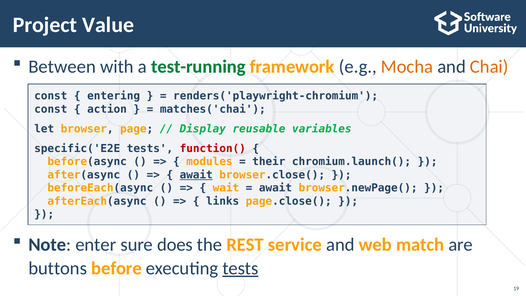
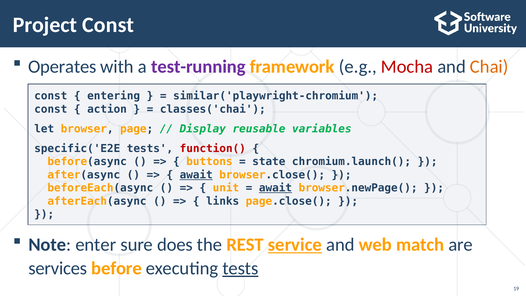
Project Value: Value -> Const (108, 25)
Between: Between -> Operates (62, 67)
test-running colour: green -> purple (198, 67)
Mocha colour: orange -> red (407, 67)
renders('playwright-chromium: renders('playwright-chromium -> similar('playwright-chromium (276, 96)
matches('chai: matches('chai -> classes('chai (213, 109)
modules: modules -> buttons (209, 162)
their: their -> state (269, 162)
wait: wait -> unit (226, 188)
await underline: none -> present (275, 188)
service underline: none -> present (295, 245)
buttons: buttons -> services (58, 268)
